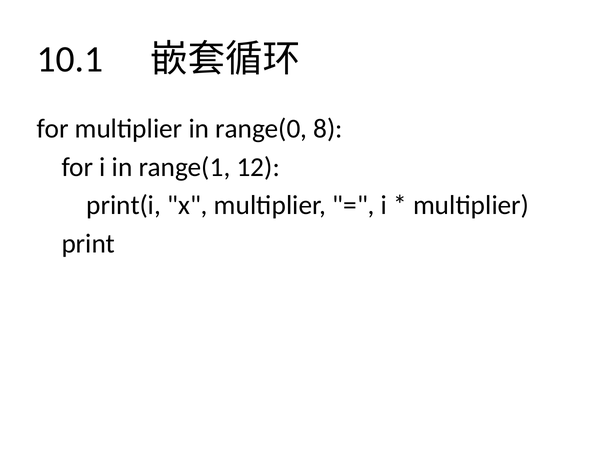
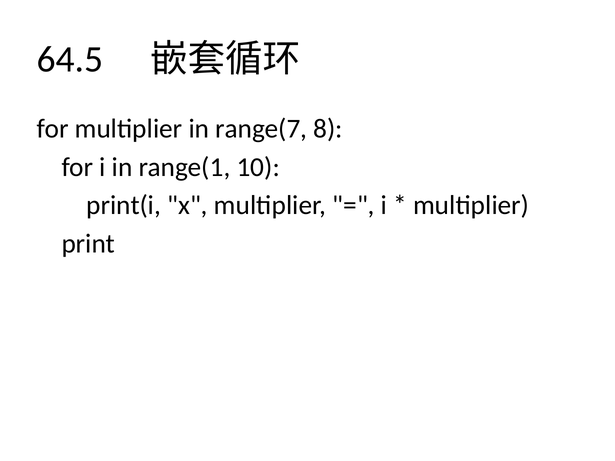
10.1: 10.1 -> 64.5 (70, 60)
range(0: range(0 -> range(7 (261, 129)
12: 12 -> 10 (258, 167)
